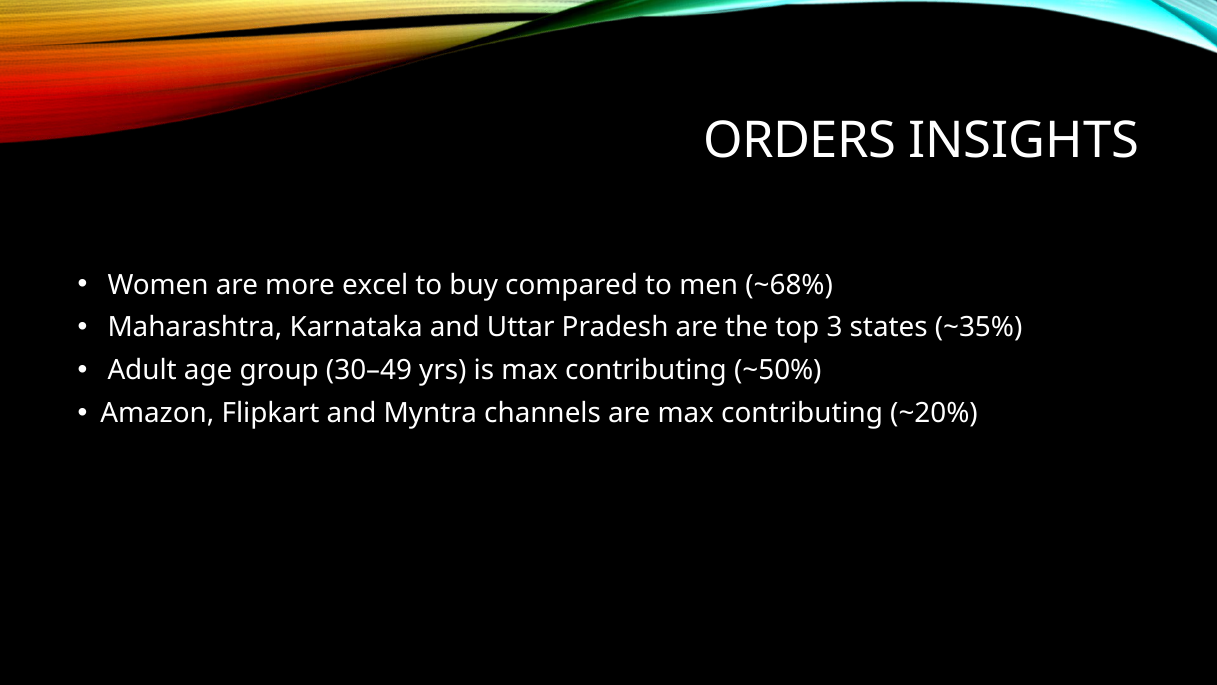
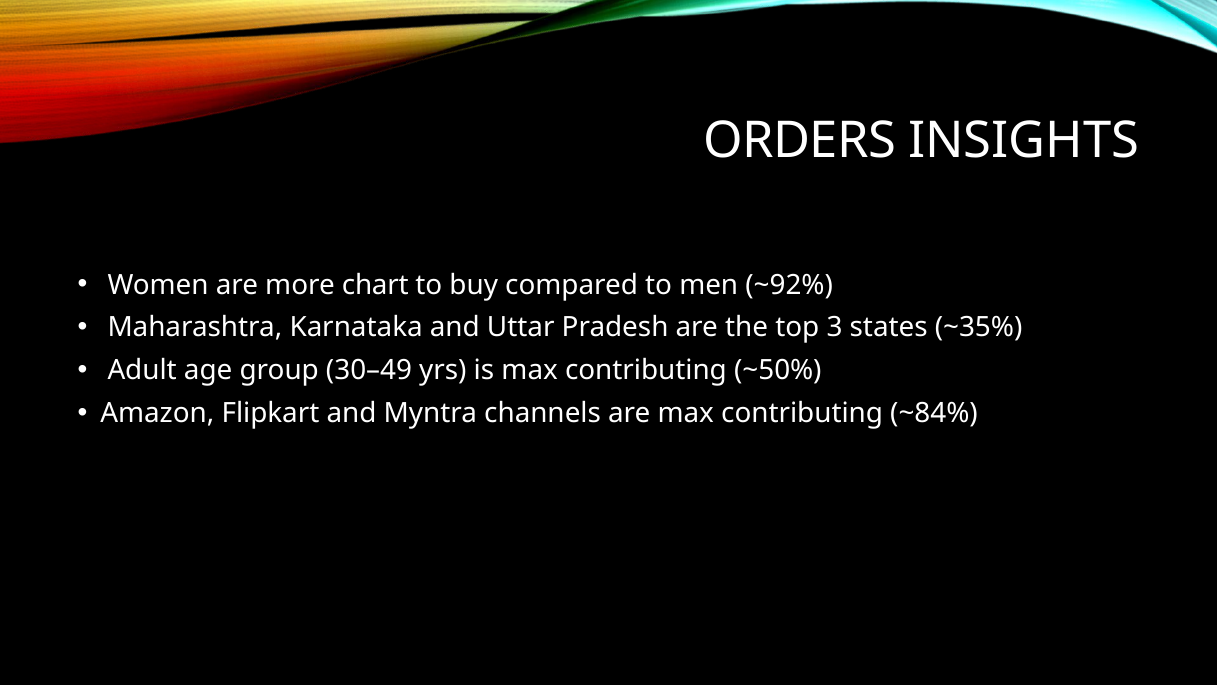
excel: excel -> chart (375, 285)
~68%: ~68% -> ~92% (789, 285)
~20%: ~20% -> ~84% (934, 413)
